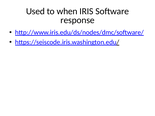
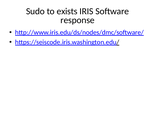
Used: Used -> Sudo (35, 11)
when: when -> exists (67, 11)
